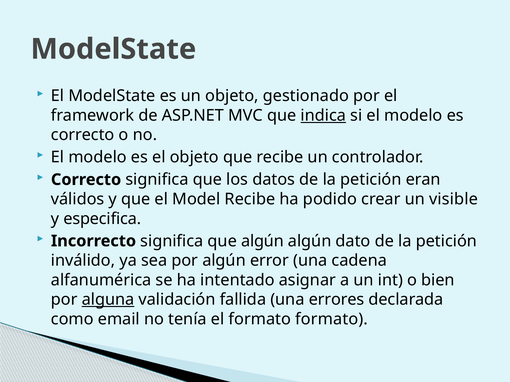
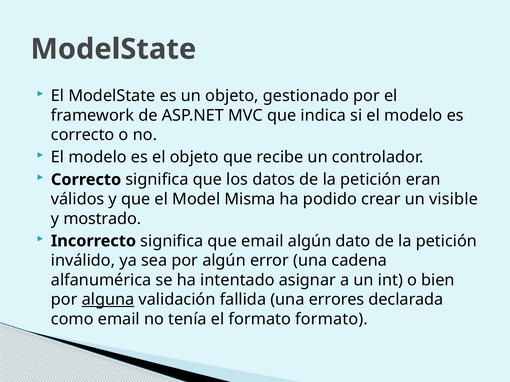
indica underline: present -> none (323, 116)
Model Recibe: Recibe -> Misma (250, 199)
especifica: especifica -> mostrado (102, 219)
que algún: algún -> email (262, 241)
